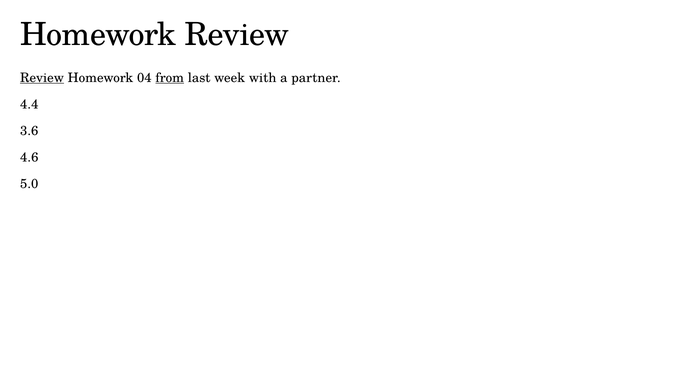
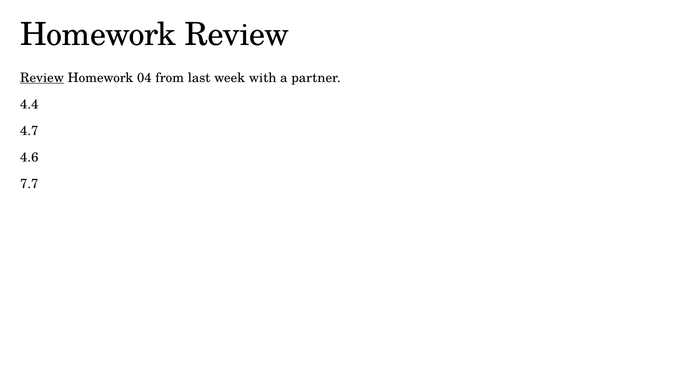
from underline: present -> none (170, 78)
3.6: 3.6 -> 4.7 (29, 131)
5.0: 5.0 -> 7.7 (29, 184)
